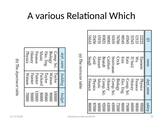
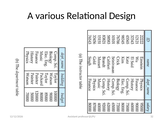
Which: Which -> Design (122, 16)
